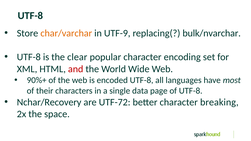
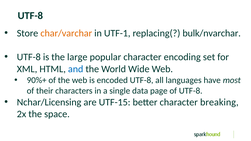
UTF-9: UTF-9 -> UTF-1 (117, 33)
clear: clear -> large (77, 57)
and colour: red -> blue (76, 69)
Nchar/Recovery: Nchar/Recovery -> Nchar/Licensing (49, 102)
UTF-72: UTF-72 -> UTF-15 (115, 102)
